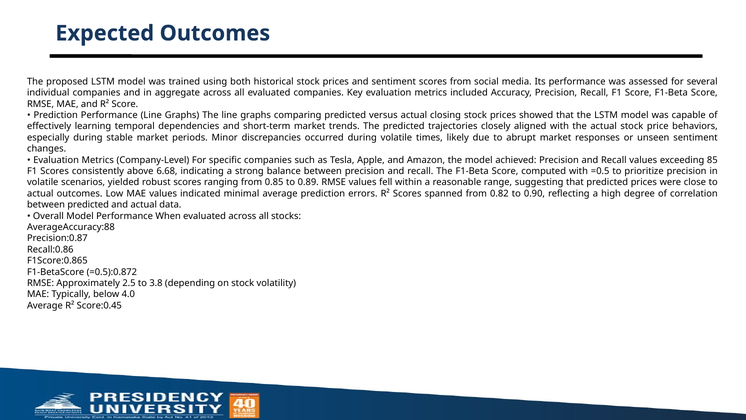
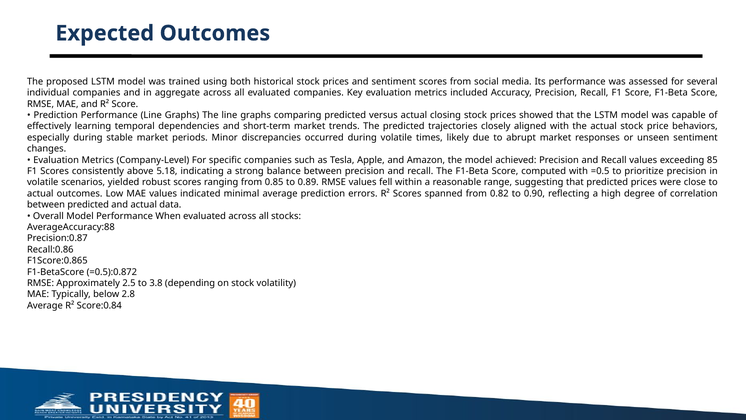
6.68: 6.68 -> 5.18 (167, 171)
4.0: 4.0 -> 2.8 (128, 294)
Score:0.45: Score:0.45 -> Score:0.84 (99, 305)
